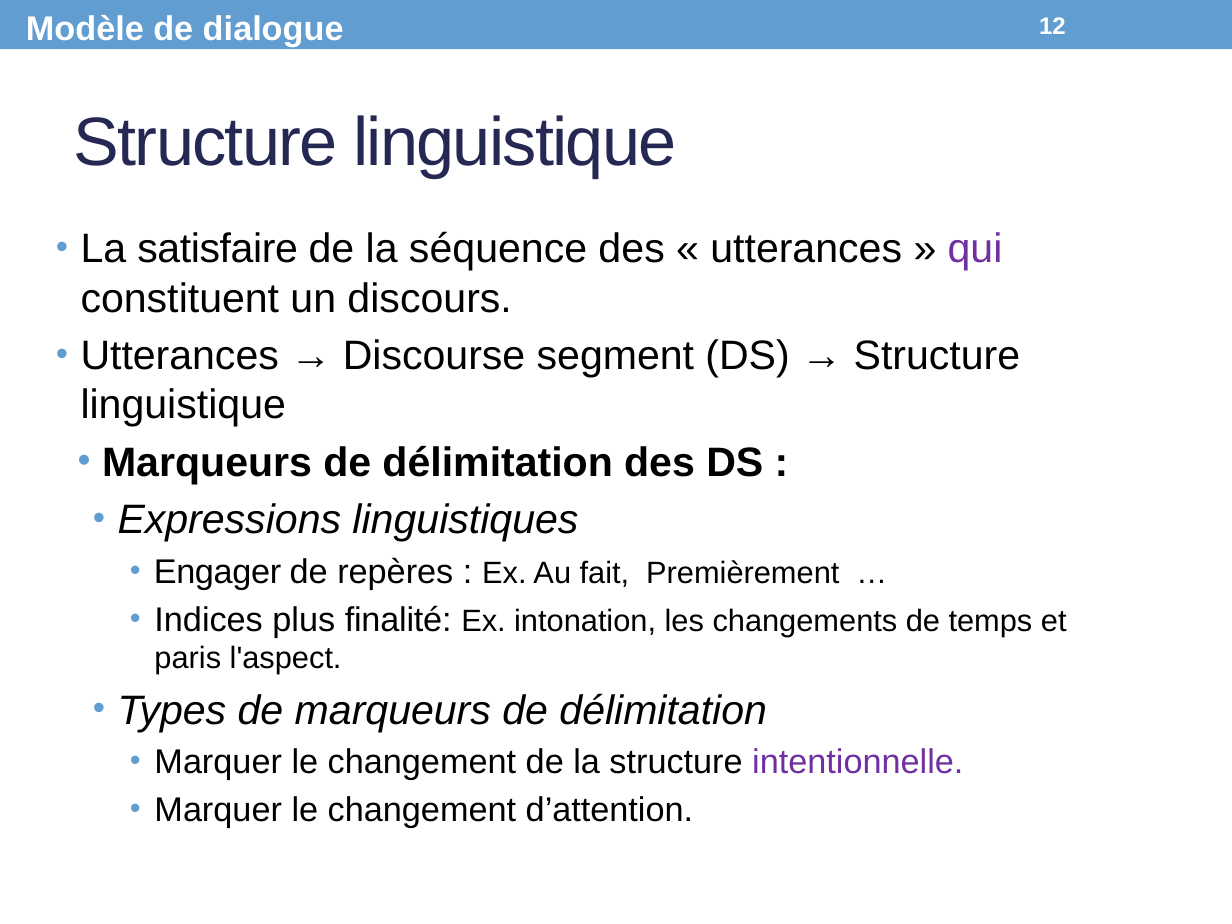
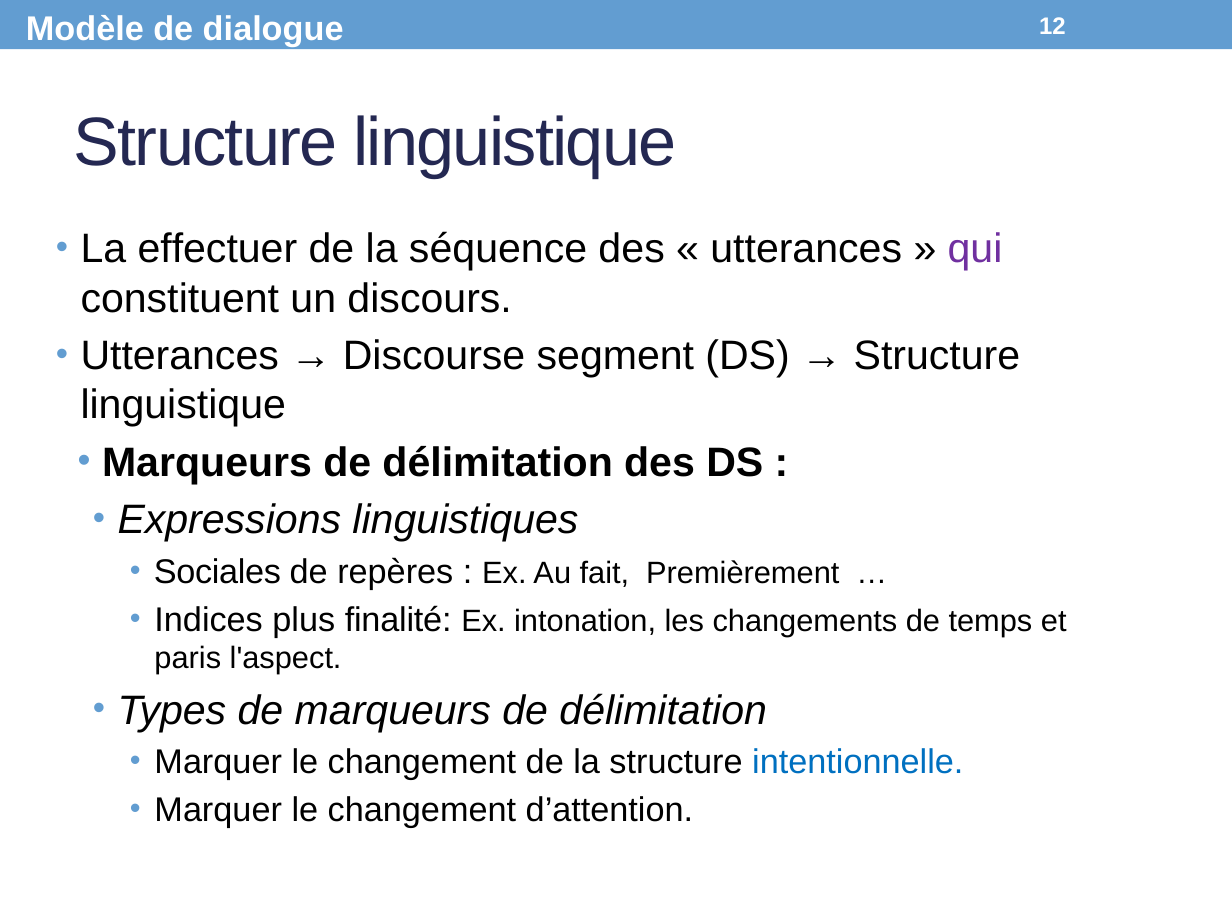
satisfaire: satisfaire -> effectuer (217, 249)
Engager: Engager -> Sociales (217, 572)
intentionnelle colour: purple -> blue (858, 762)
